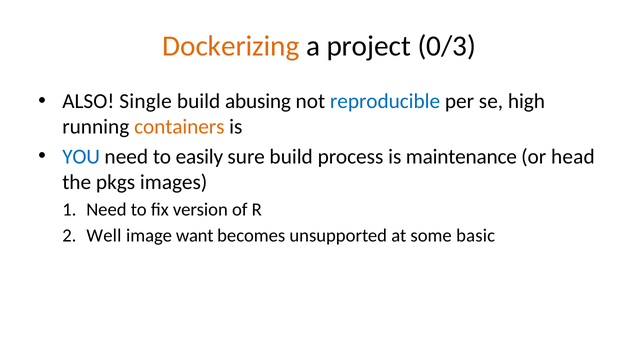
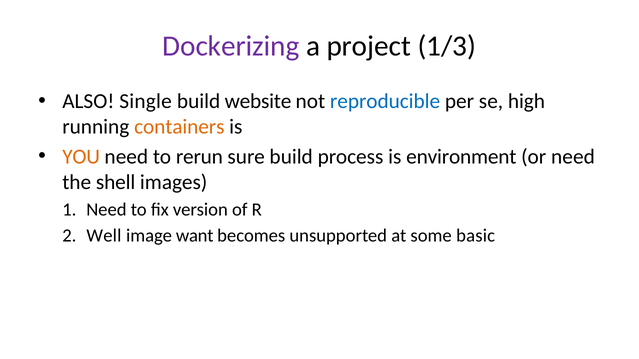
Dockerizing colour: orange -> purple (231, 46)
0/3: 0/3 -> 1/3 (447, 46)
abusing: abusing -> website (258, 101)
YOU colour: blue -> orange (81, 157)
easily: easily -> rerun (199, 157)
maintenance: maintenance -> environment (461, 157)
or head: head -> need (573, 157)
pkgs: pkgs -> shell (116, 182)
